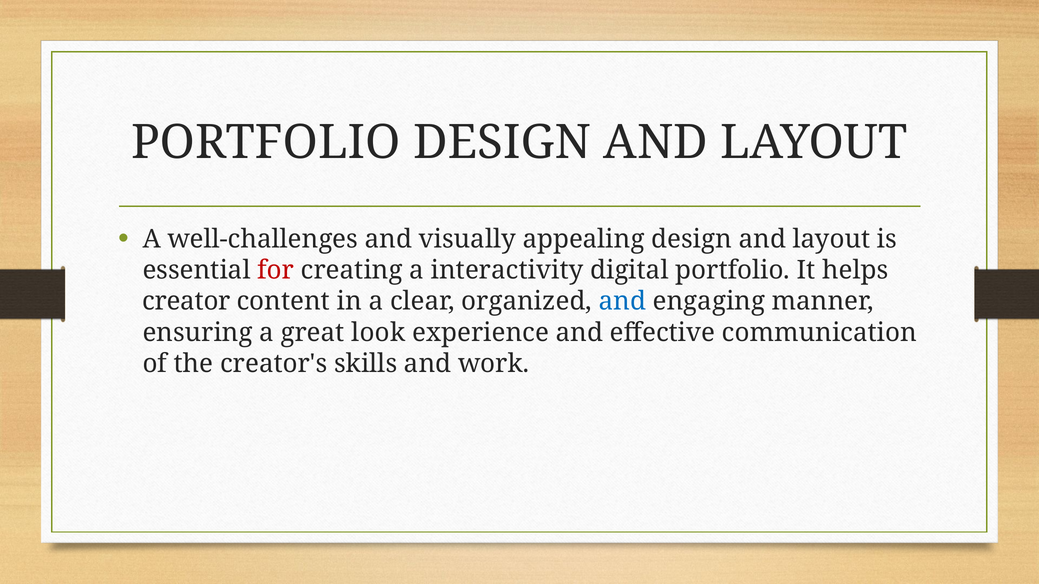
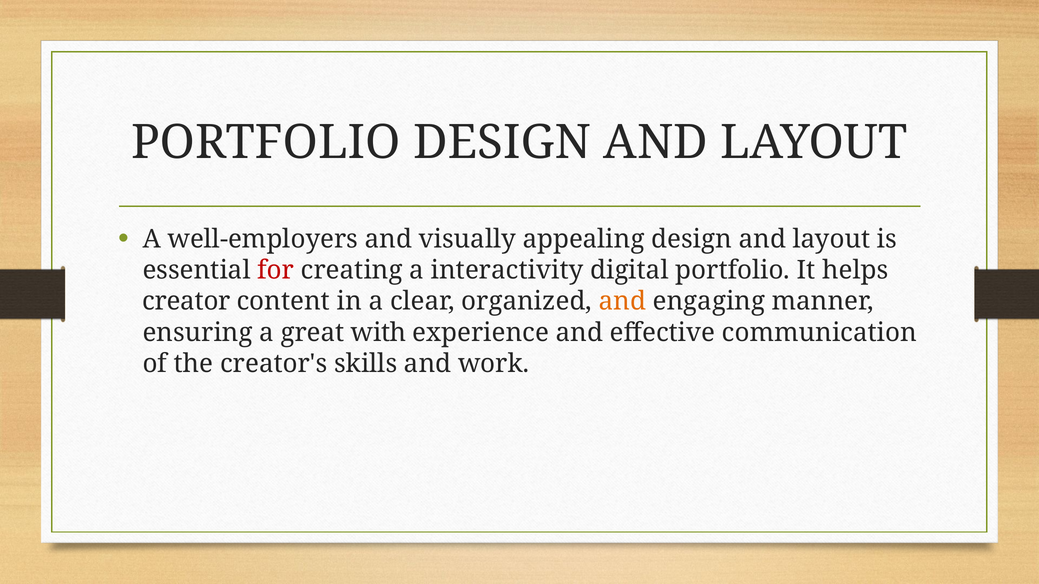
well-challenges: well-challenges -> well-employers (263, 239)
and colour: blue -> orange (622, 302)
look: look -> with (379, 333)
